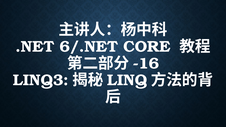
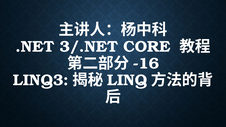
6/.NET: 6/.NET -> 3/.NET (89, 47)
